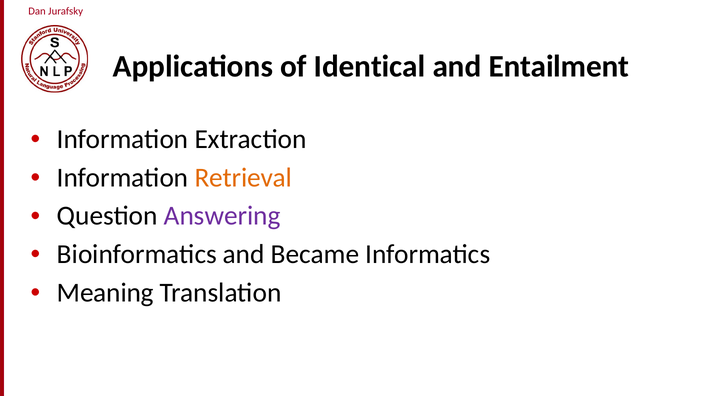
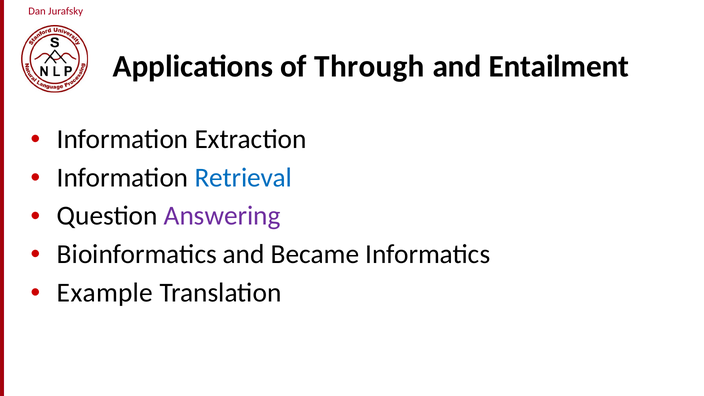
Identical: Identical -> Through (369, 66)
Retrieval colour: orange -> blue (243, 178)
Meaning: Meaning -> Example (105, 293)
